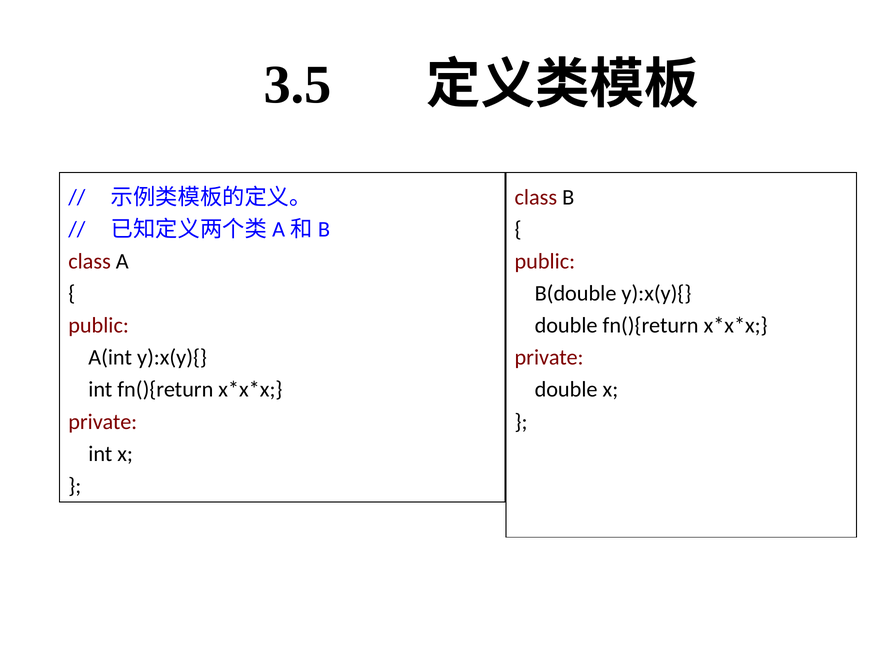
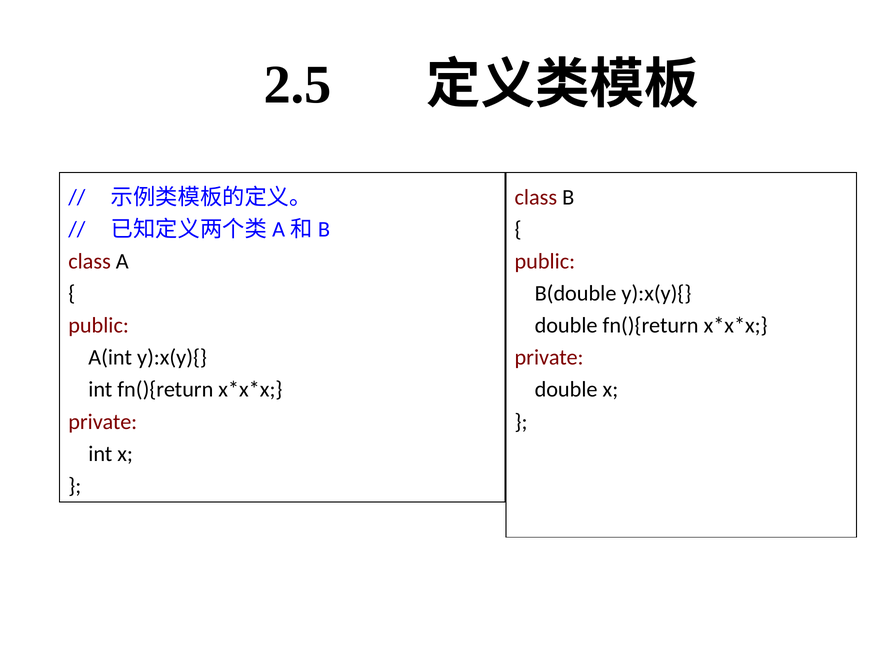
3.5: 3.5 -> 2.5 (298, 85)
